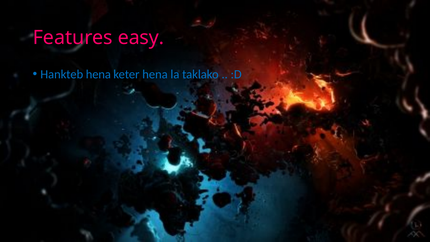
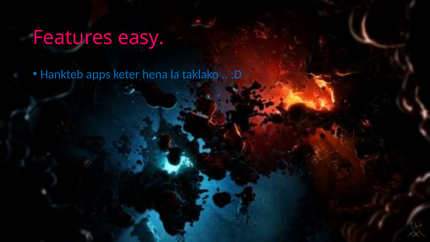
Hankteb hena: hena -> apps (98, 74)
